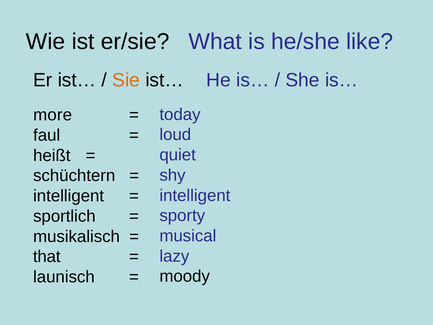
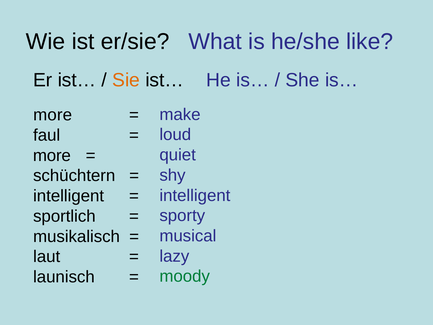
today: today -> make (180, 114)
heißt: heißt -> more (52, 155)
that: that -> laut (47, 256)
moody colour: black -> green (185, 276)
